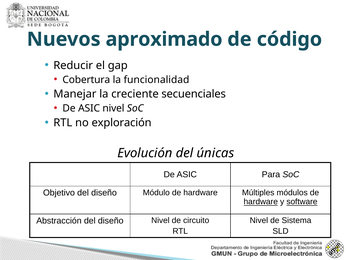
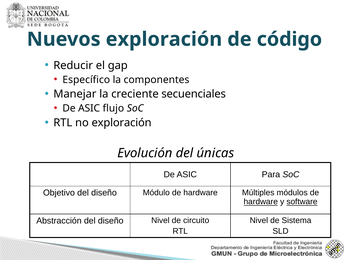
Nuevos aproximado: aproximado -> exploración (164, 39)
Cobertura: Cobertura -> Específico (86, 80)
funcionalidad: funcionalidad -> componentes (156, 80)
ASIC nivel: nivel -> flujo (113, 108)
